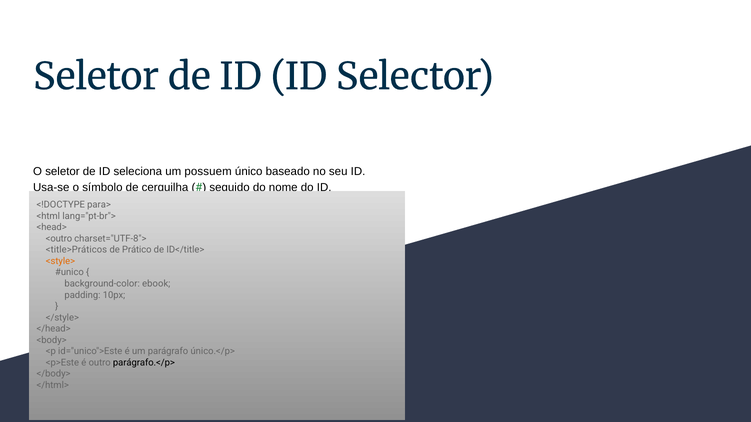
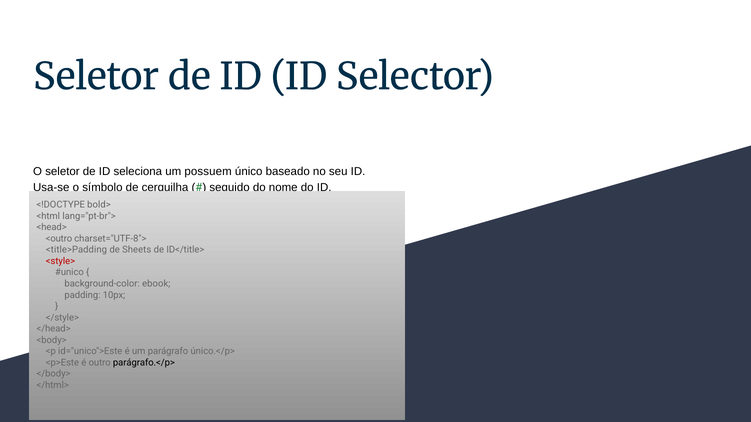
para>: para> -> bold> (99, 205)
<title>Práticos: <title>Práticos -> <title>Padding (76, 250)
Prático: Prático -> Sheets (137, 250)
<style> colour: orange -> red (60, 261)
